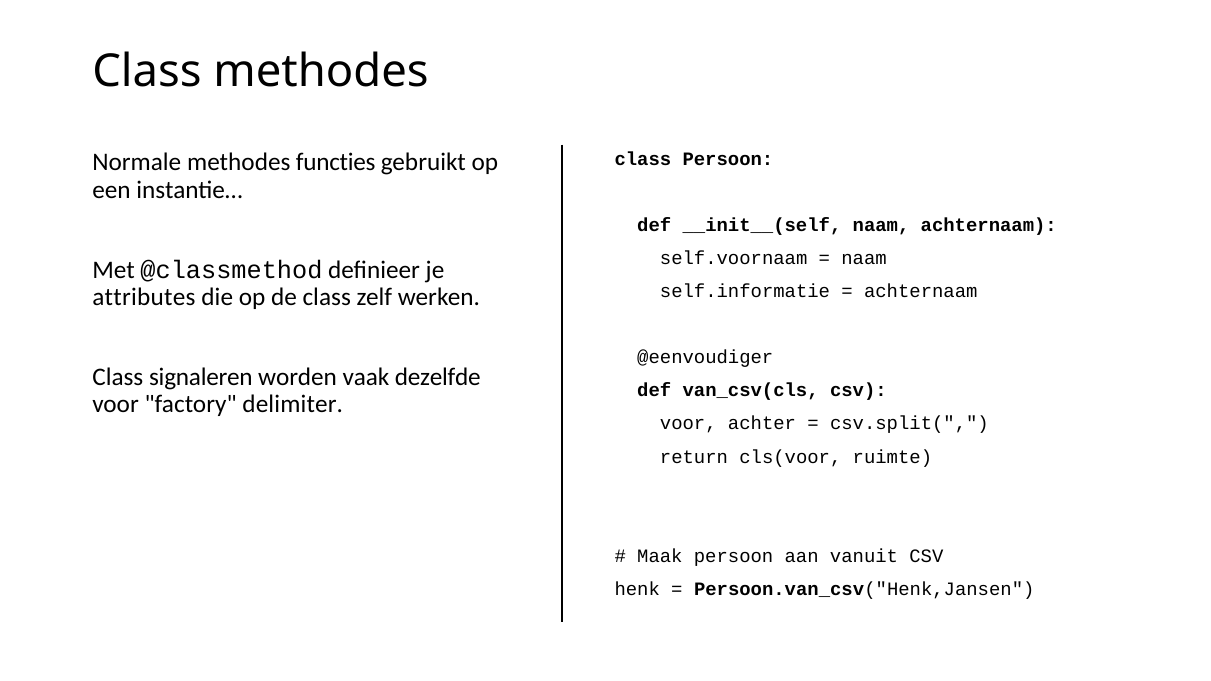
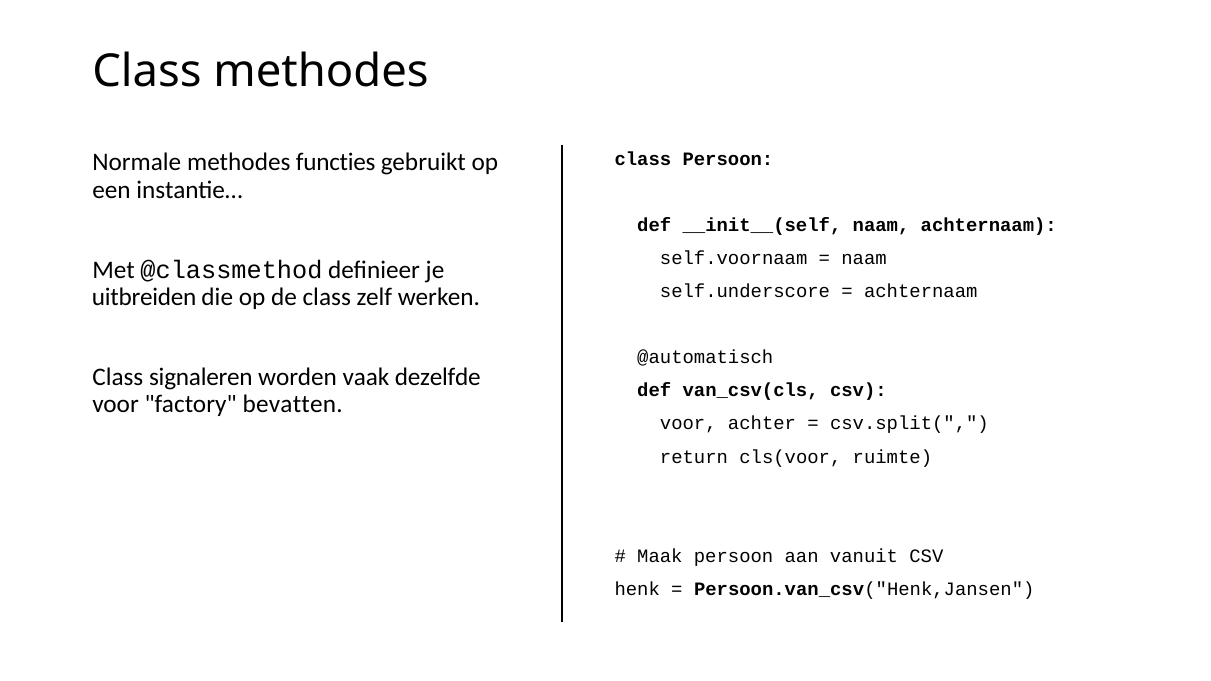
self.informatie: self.informatie -> self.underscore (745, 292)
attributes: attributes -> uitbreiden (144, 297)
@eenvoudiger: @eenvoudiger -> @automatisch (705, 358)
delimiter: delimiter -> bevatten (293, 404)
